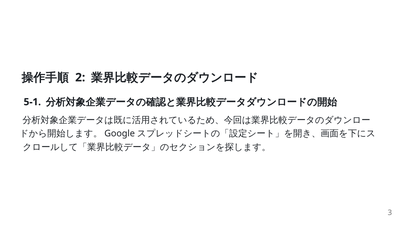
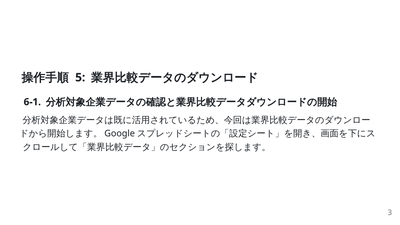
2: 2 -> 5 (80, 77)
5-1: 5-1 -> 6-1 (32, 102)
